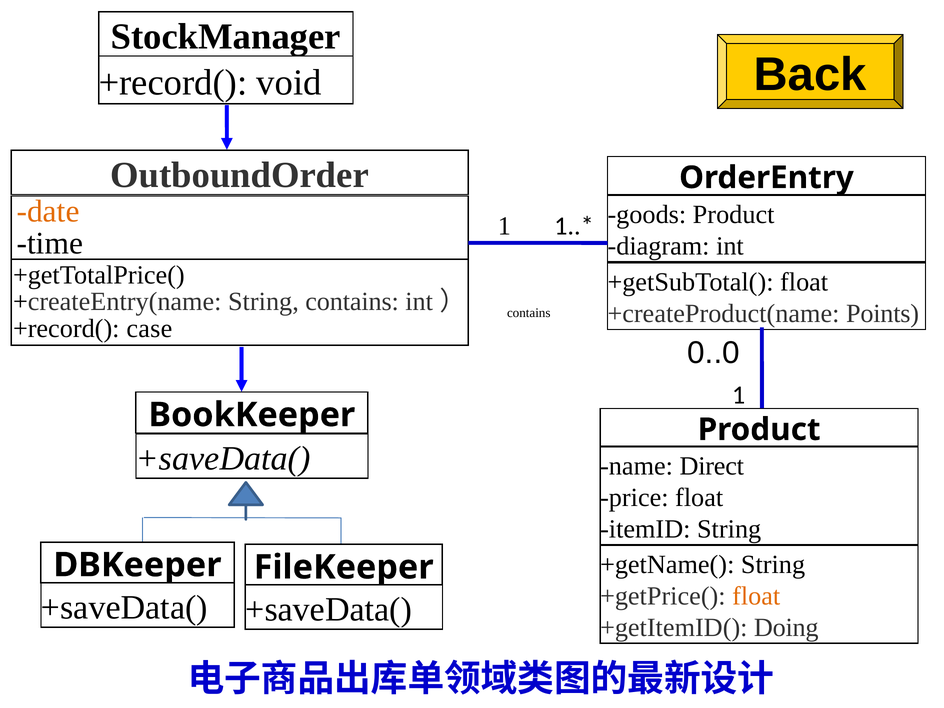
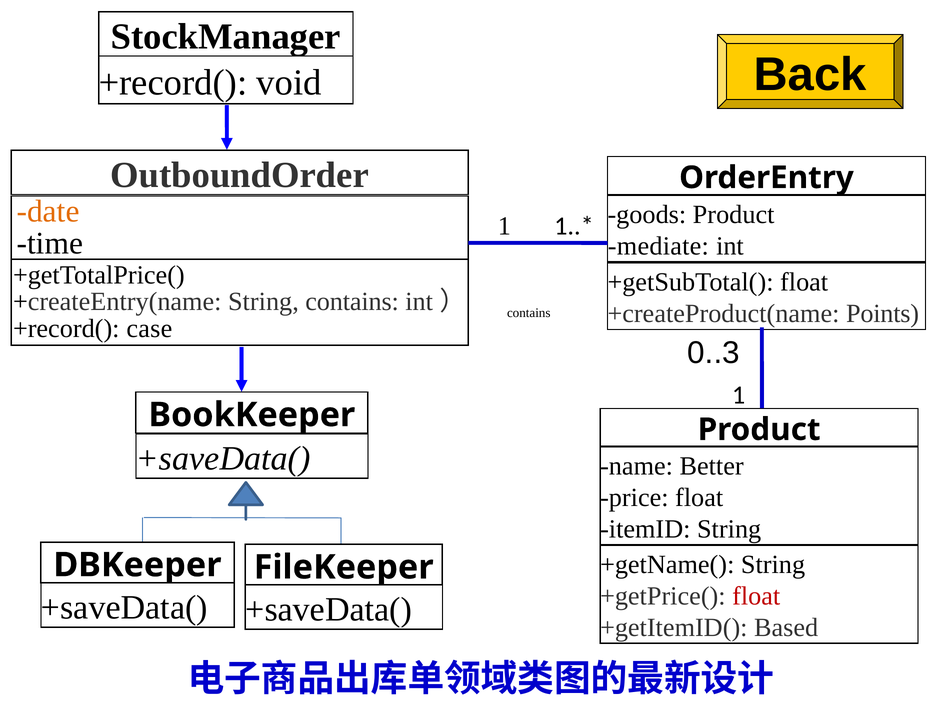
diagram: diagram -> mediate (658, 246)
0..0: 0..0 -> 0..3 (714, 353)
Direct: Direct -> Better (712, 466)
float colour: orange -> red (756, 596)
Doing: Doing -> Based (786, 628)
